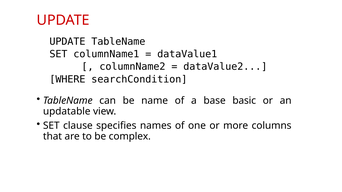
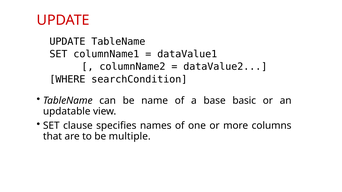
complex: complex -> multiple (130, 137)
